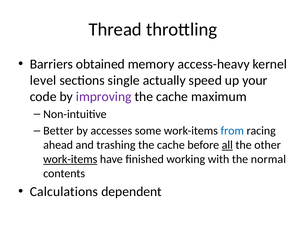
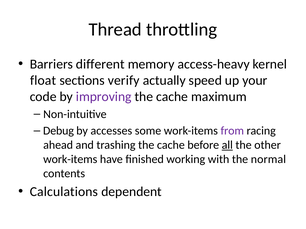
obtained: obtained -> different (100, 64)
level: level -> float (43, 81)
single: single -> verify (124, 81)
Better: Better -> Debug (58, 131)
from colour: blue -> purple (232, 131)
work-items underline: present -> none (70, 160)
